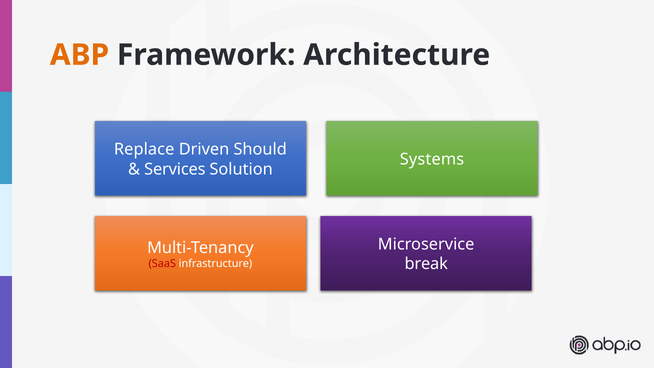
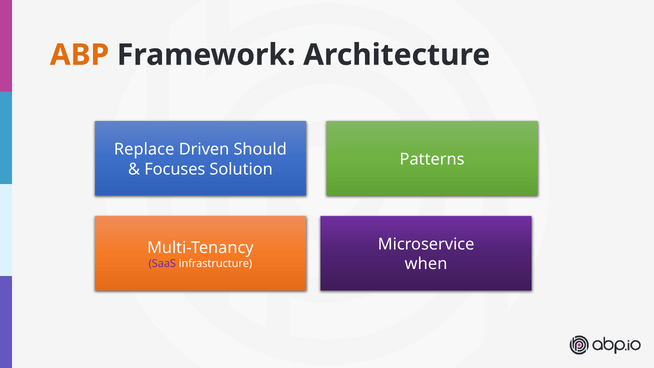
Systems: Systems -> Patterns (432, 159)
Services: Services -> Focuses (175, 169)
break: break -> when (426, 264)
SaaS colour: red -> purple (162, 264)
